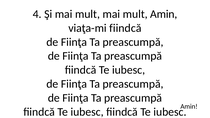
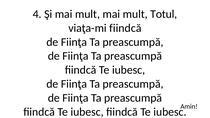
mult Amin: Amin -> Totul (164, 14)
